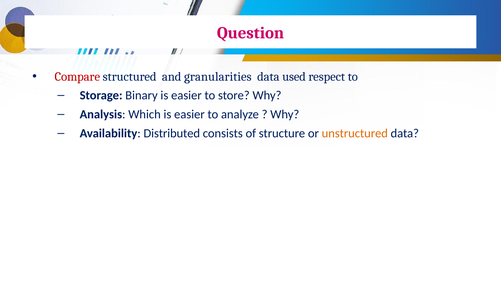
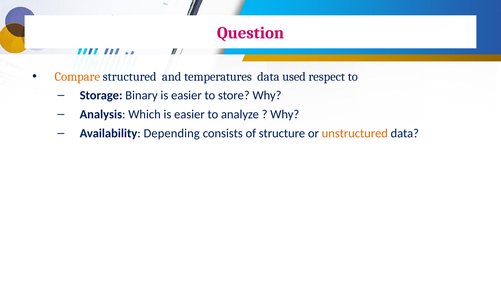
Compare colour: red -> orange (77, 77)
granularities: granularities -> temperatures (218, 77)
Distributed: Distributed -> Depending (172, 133)
